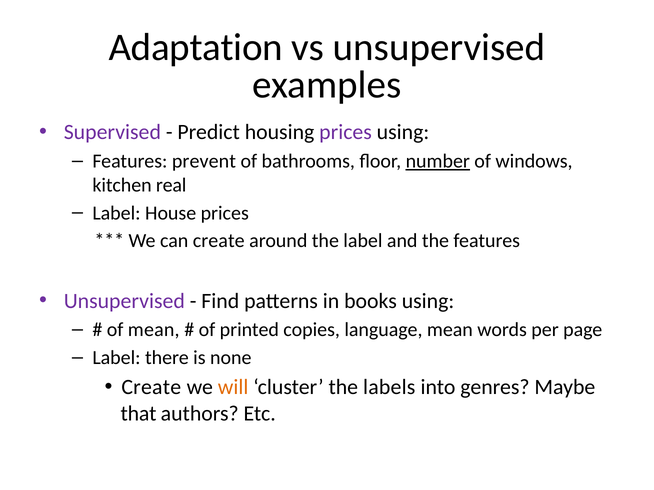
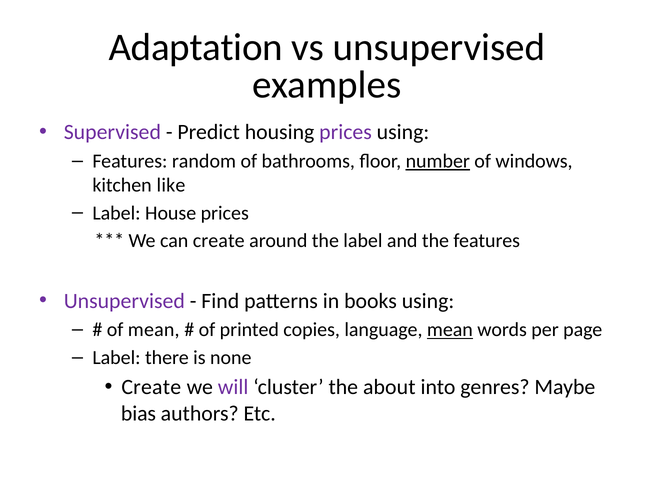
prevent: prevent -> random (204, 161)
real: real -> like (171, 185)
mean underline: none -> present (450, 330)
will colour: orange -> purple (233, 388)
labels: labels -> about (389, 388)
that: that -> bias (138, 414)
